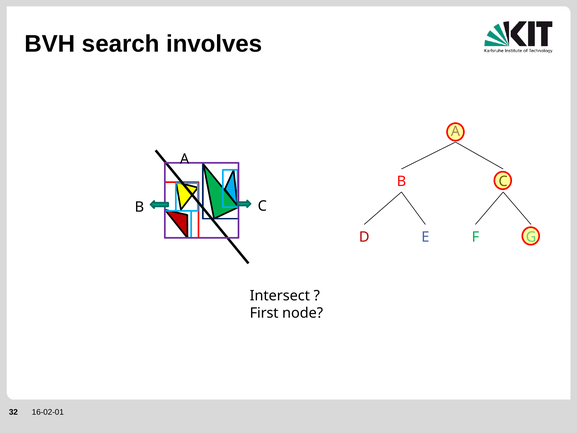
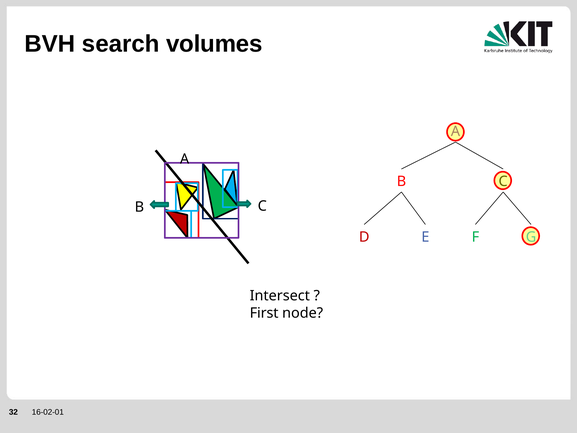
involves: involves -> volumes (214, 44)
